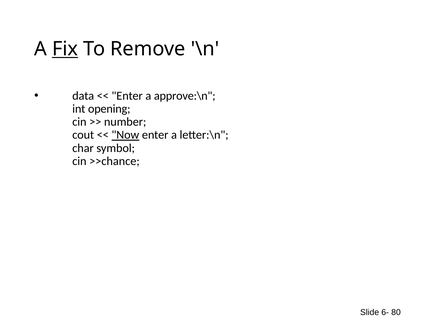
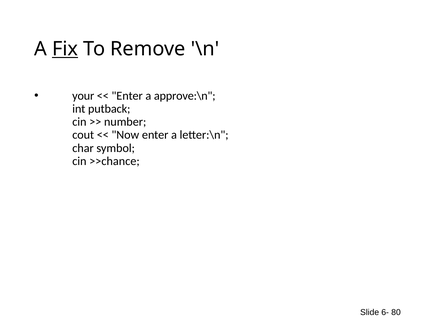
data: data -> your (83, 95)
opening: opening -> putback (109, 109)
Now underline: present -> none (125, 135)
